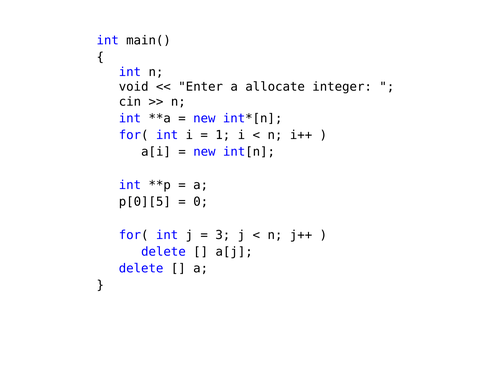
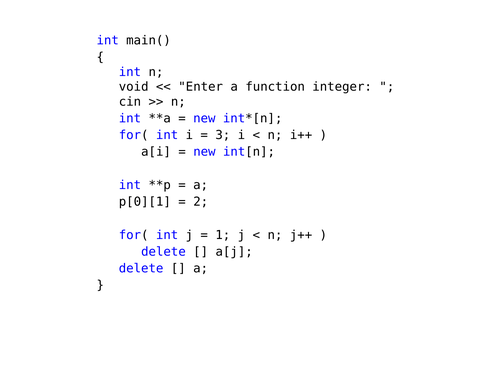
allocate: allocate -> function (275, 87)
1: 1 -> 3 (223, 135)
p[0][5: p[0][5 -> p[0][1 (145, 202)
0: 0 -> 2 (201, 202)
3: 3 -> 1 (223, 235)
